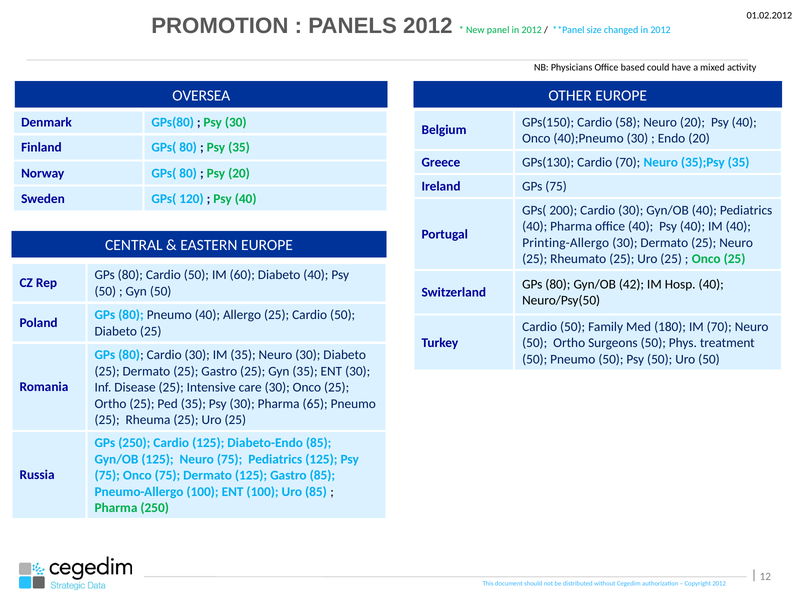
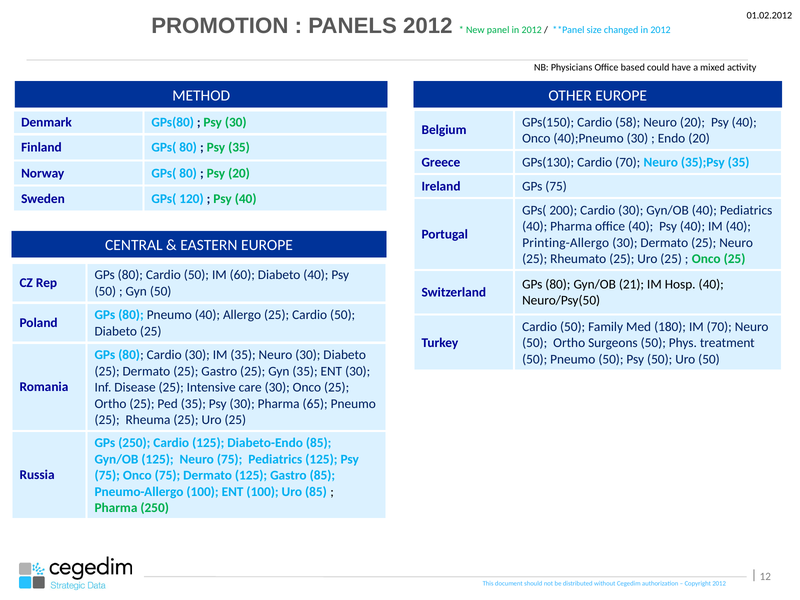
OVERSEA: OVERSEA -> METHOD (201, 95)
42: 42 -> 21 (631, 284)
